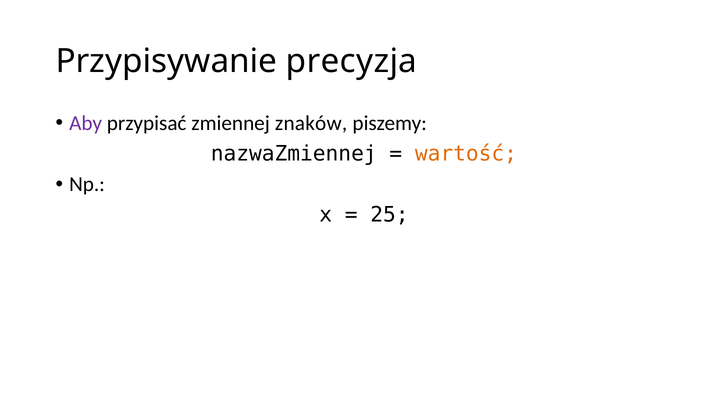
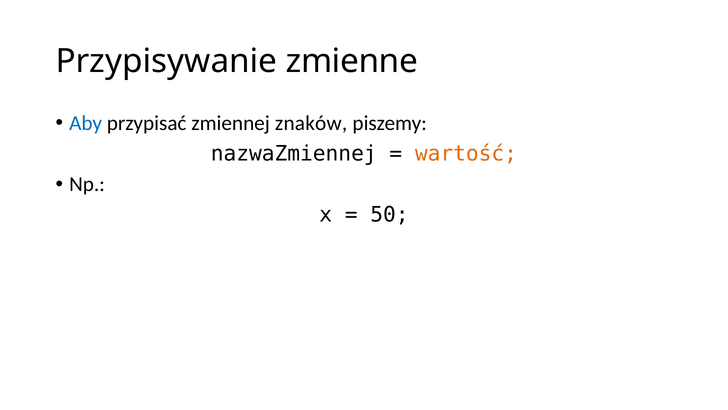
precyzja: precyzja -> zmienne (352, 61)
Aby colour: purple -> blue (86, 123)
25: 25 -> 50 (389, 215)
